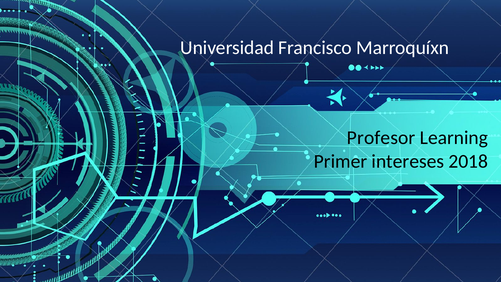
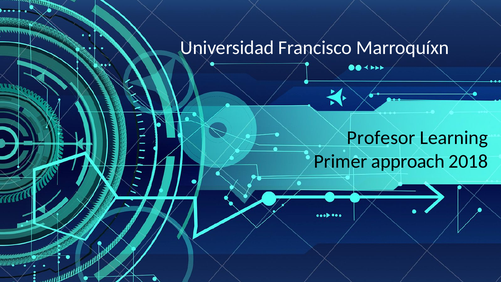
intereses: intereses -> approach (408, 161)
